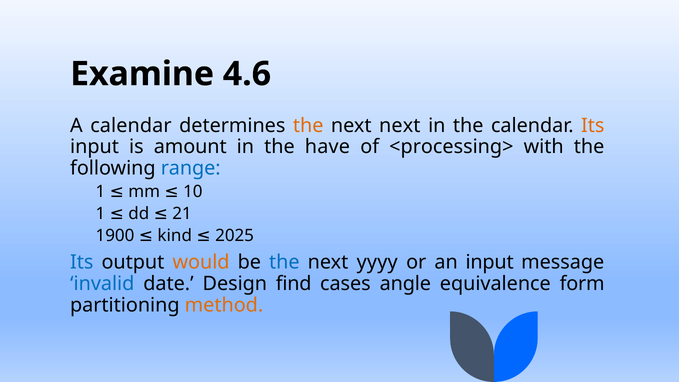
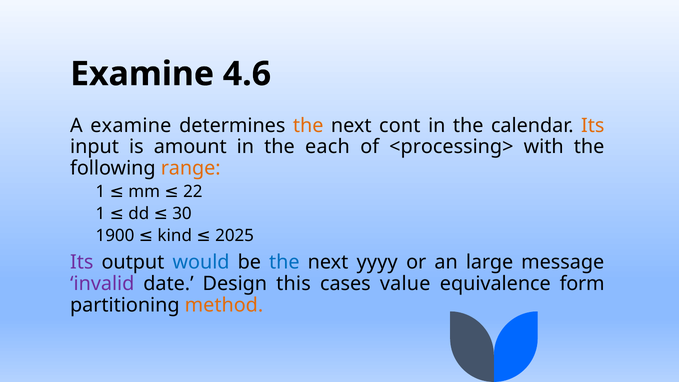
A calendar: calendar -> examine (131, 125)
next next: next -> cont (400, 125)
have: have -> each (327, 147)
range colour: blue -> orange (191, 168)
10: 10 -> 22 (193, 192)
21: 21 -> 30 (182, 214)
Its colour: blue -> purple (82, 262)
would colour: orange -> blue (201, 262)
an input: input -> large (490, 262)
invalid colour: blue -> purple (102, 284)
find: find -> this (293, 284)
angle: angle -> value (405, 284)
